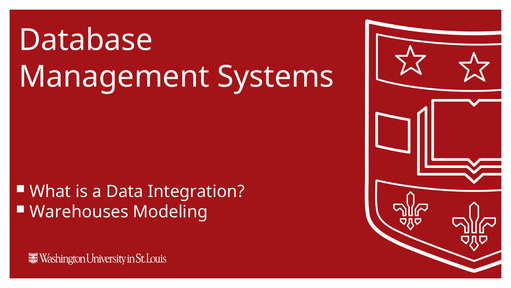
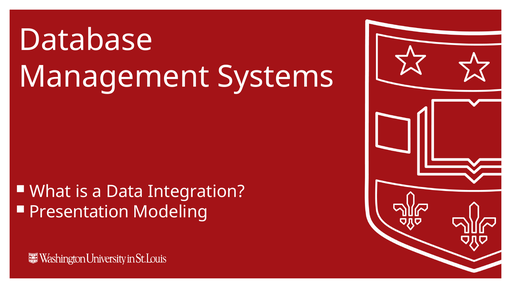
Warehouses: Warehouses -> Presentation (79, 211)
